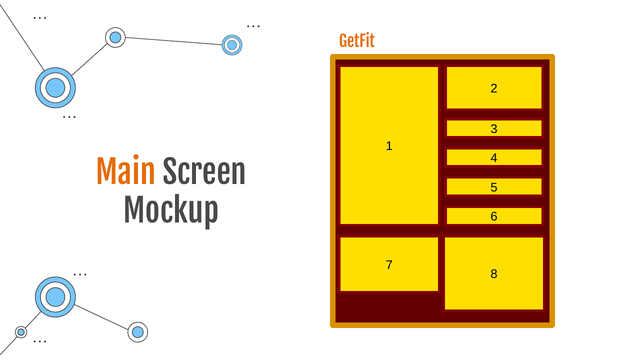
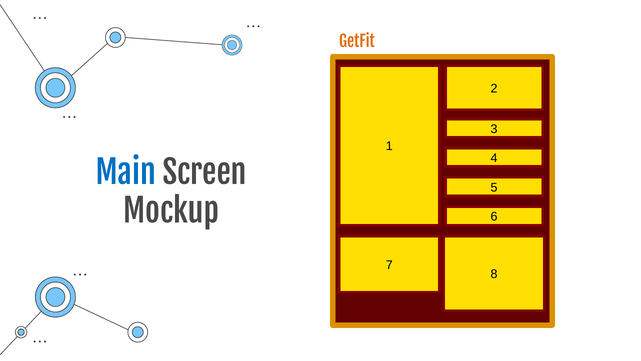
Main colour: orange -> blue (126, 174)
